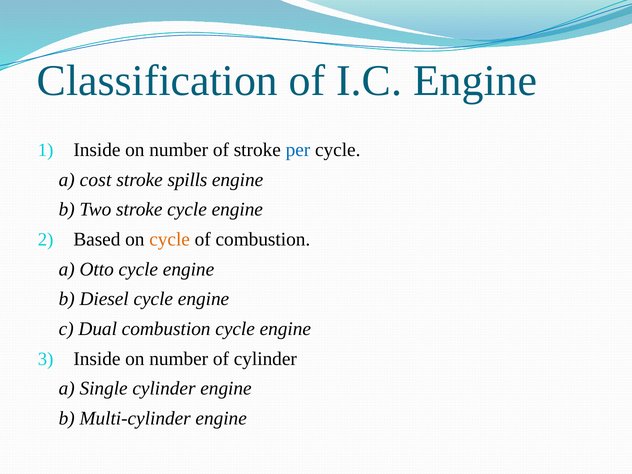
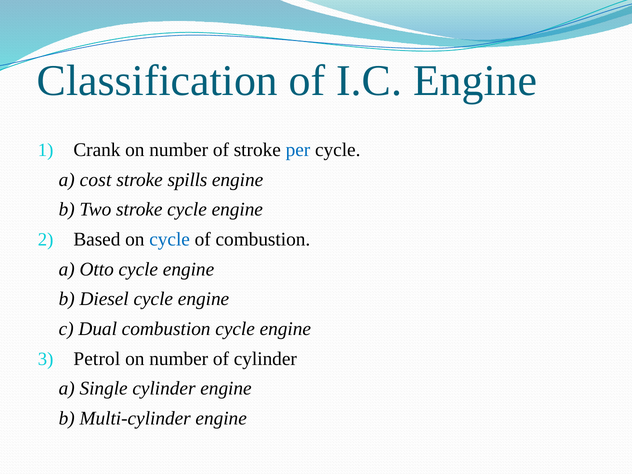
Inside: Inside -> Crank (97, 150)
cycle colour: orange -> blue (170, 239)
Inside: Inside -> Petrol (97, 359)
